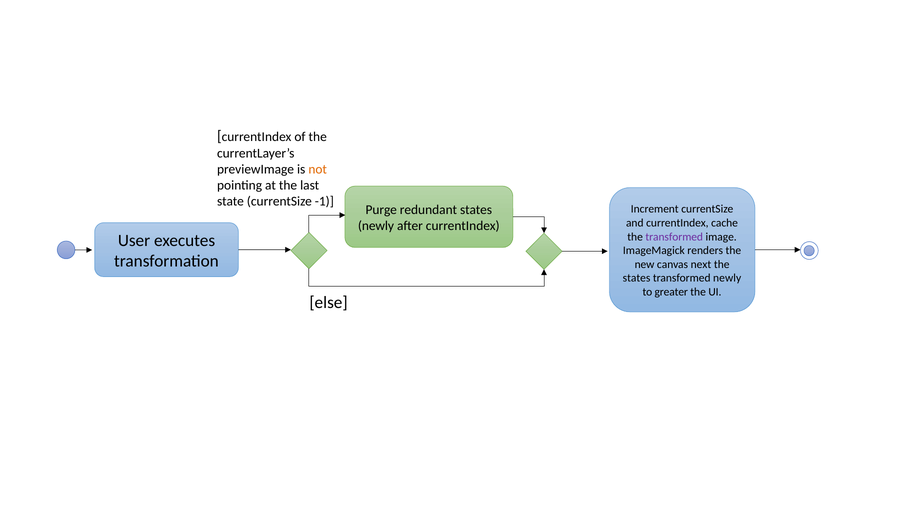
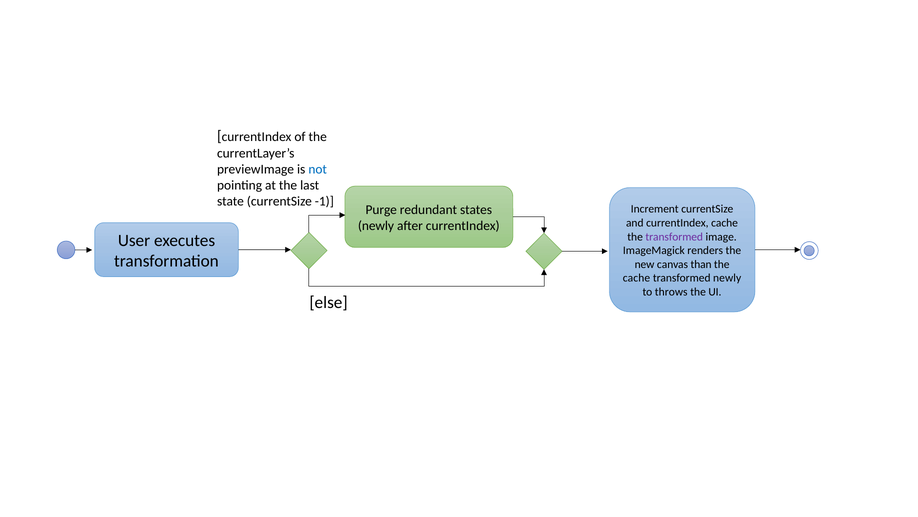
not colour: orange -> blue (318, 169)
next: next -> than (701, 264)
states: states -> cache (636, 278)
greater: greater -> throws (671, 292)
